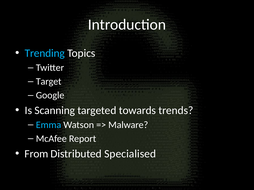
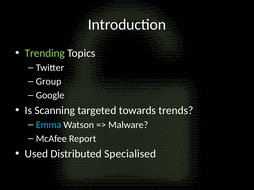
Trending colour: light blue -> light green (45, 53)
Target: Target -> Group (49, 82)
From: From -> Used (36, 154)
